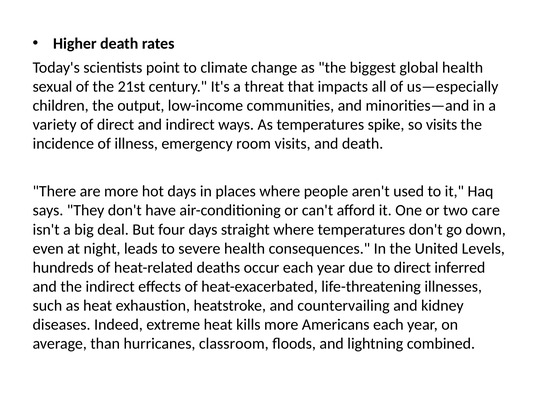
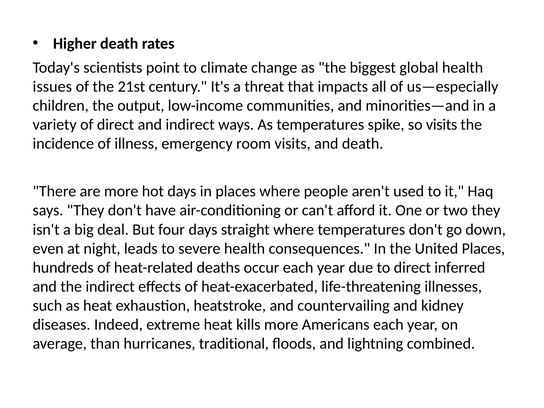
sexual: sexual -> issues (52, 86)
two care: care -> they (486, 210)
United Levels: Levels -> Places (483, 248)
classroom: classroom -> traditional (234, 344)
